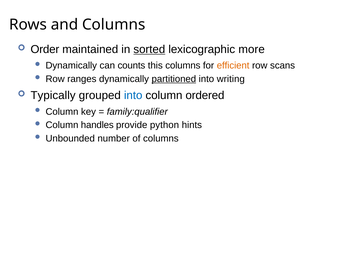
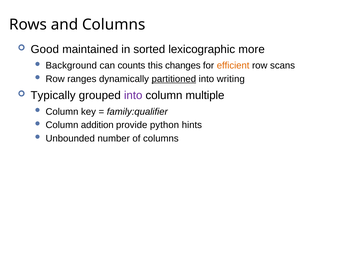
Order: Order -> Good (45, 49)
sorted underline: present -> none (149, 49)
Dynamically: Dynamically -> Background (71, 66)
this columns: columns -> changes (183, 66)
into colour: blue -> purple (133, 96)
ordered: ordered -> multiple (205, 96)
handles: handles -> addition (97, 125)
